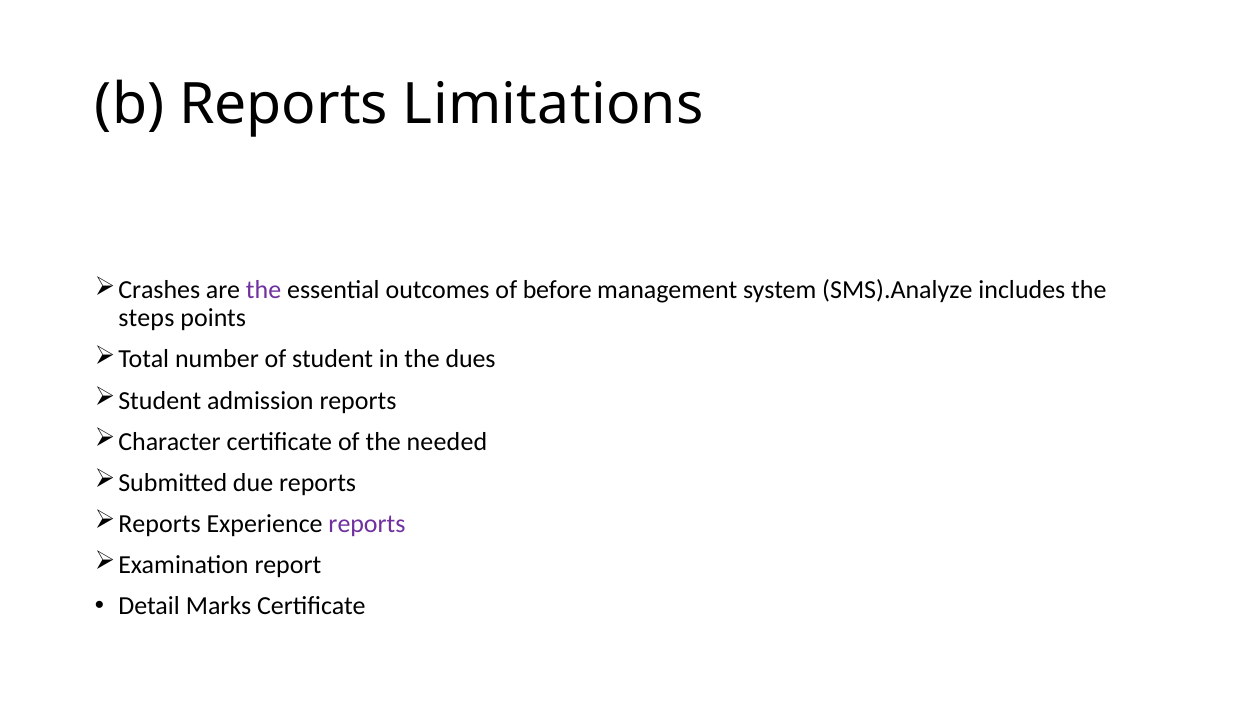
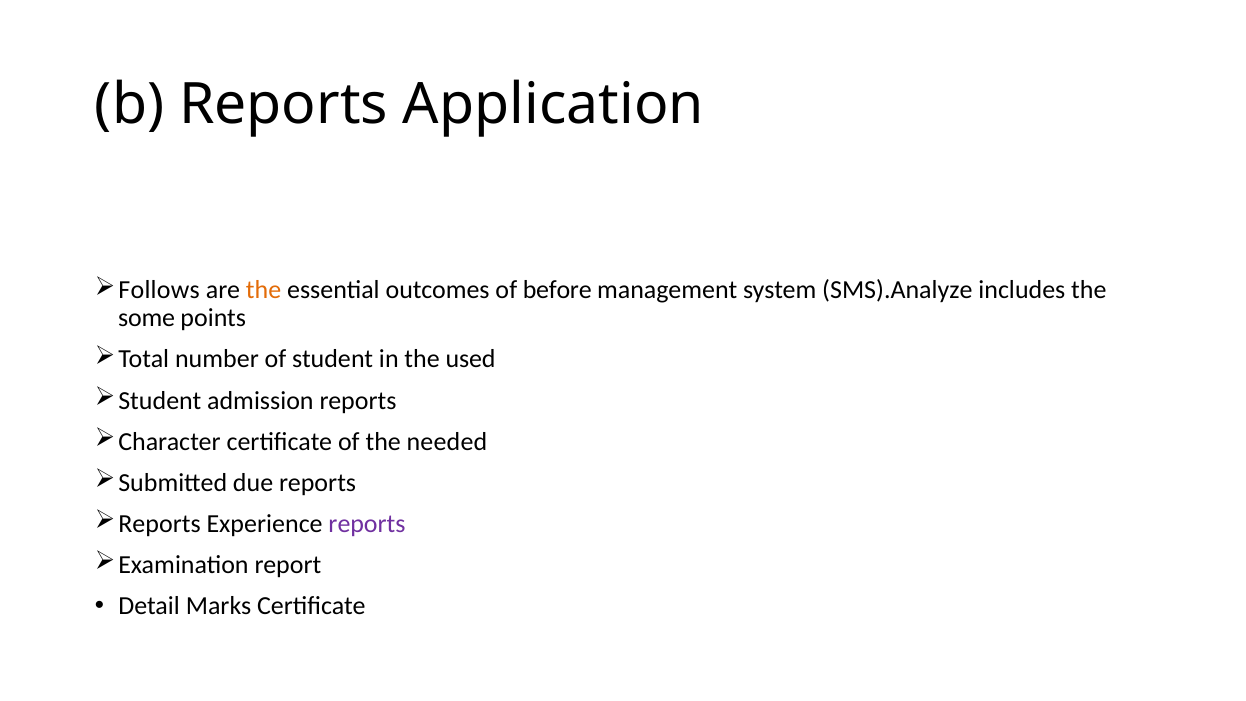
Limitations: Limitations -> Application (554, 105)
Crashes: Crashes -> Follows (159, 290)
the colour: purple -> orange (264, 290)
steps: steps -> some (147, 318)
dues: dues -> used (471, 359)
